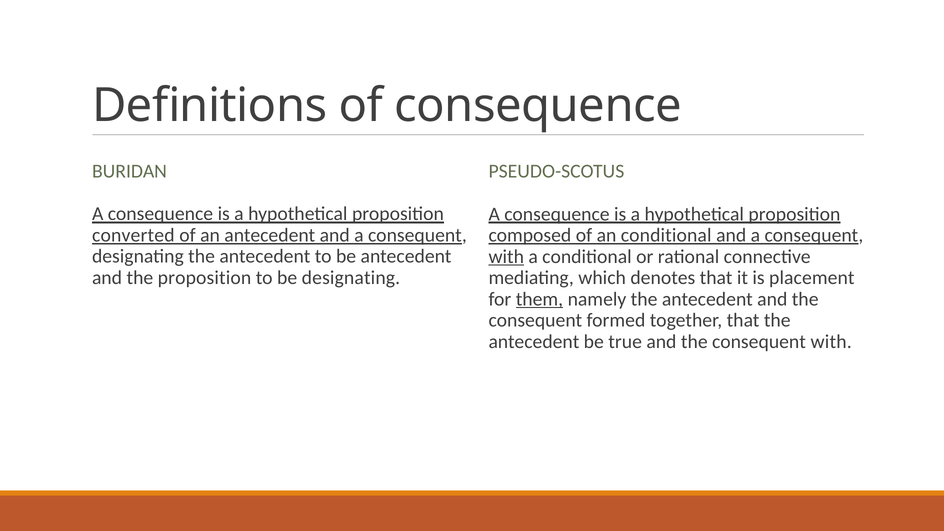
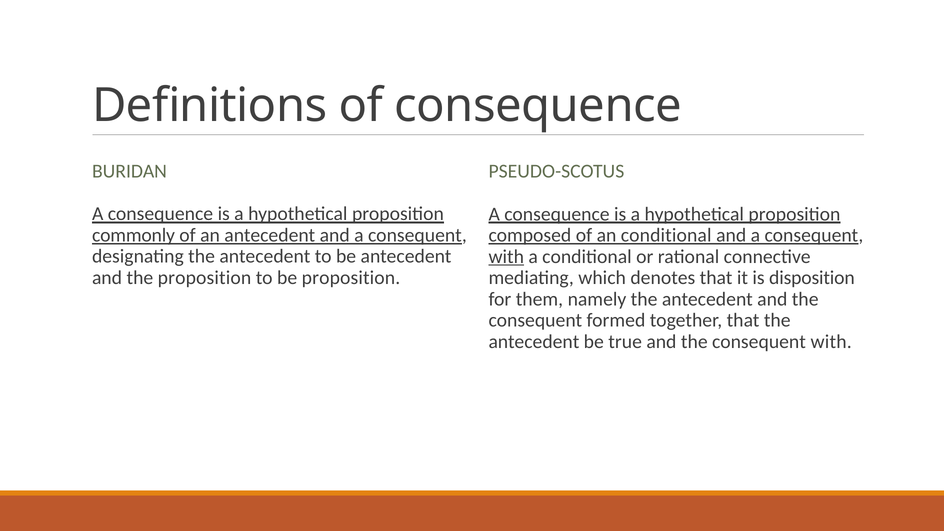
converted: converted -> commonly (134, 235)
be designating: designating -> proposition (351, 278)
placement: placement -> disposition (812, 278)
them underline: present -> none (539, 299)
